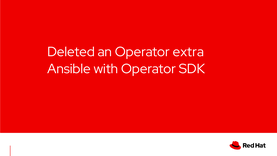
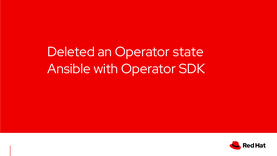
extra: extra -> state (188, 52)
